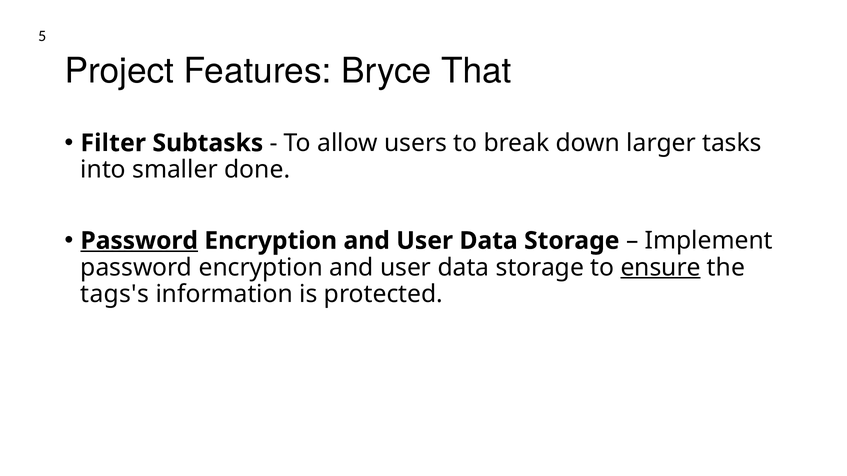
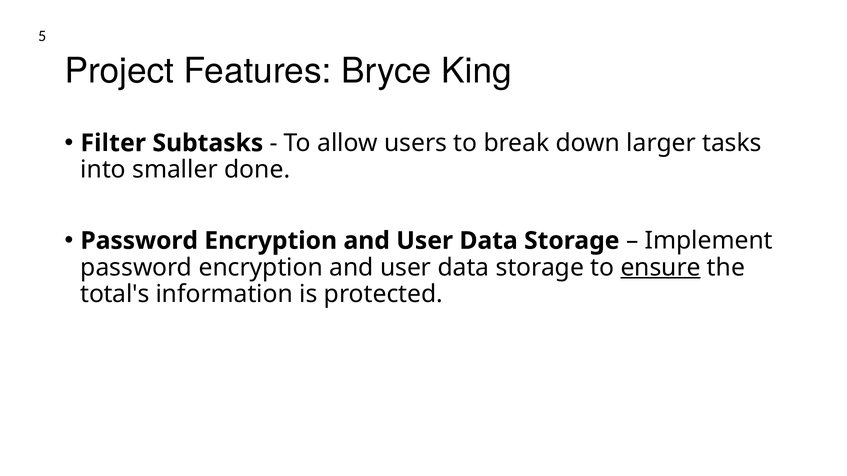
That: That -> King (476, 71)
Password underline: present -> none (139, 241)
tags's: tags's -> total's (115, 294)
